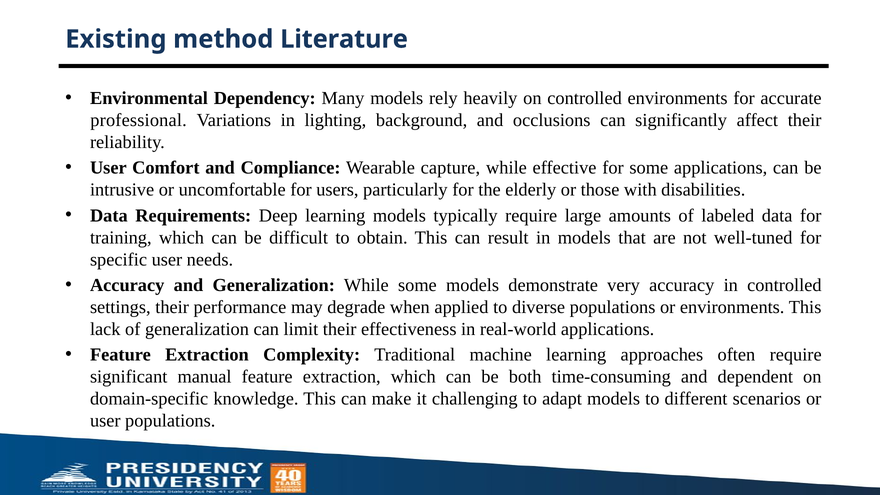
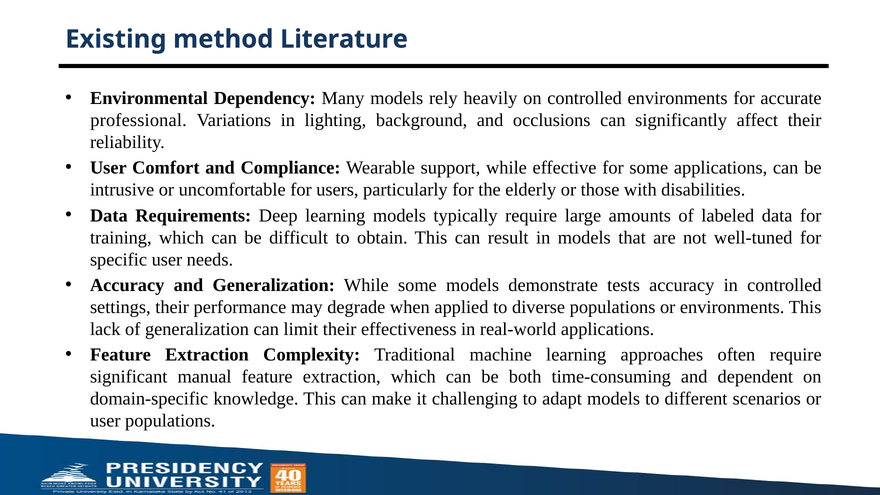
capture: capture -> support (451, 168)
very: very -> tests (624, 285)
